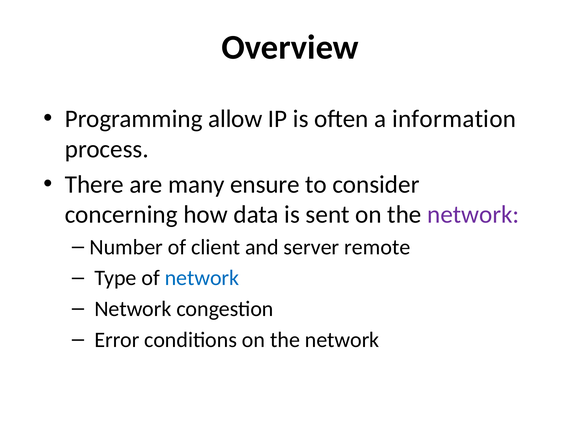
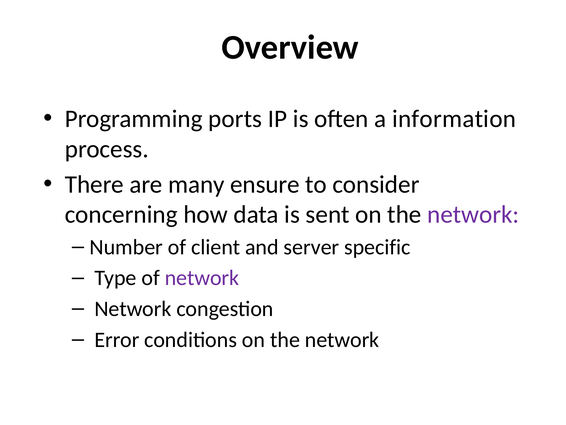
allow: allow -> ports (235, 119)
remote: remote -> specific (377, 247)
network colour: blue -> purple (202, 278)
